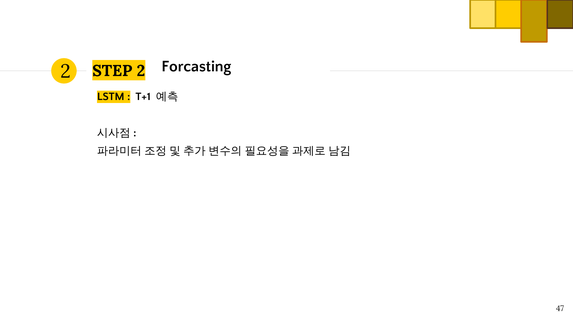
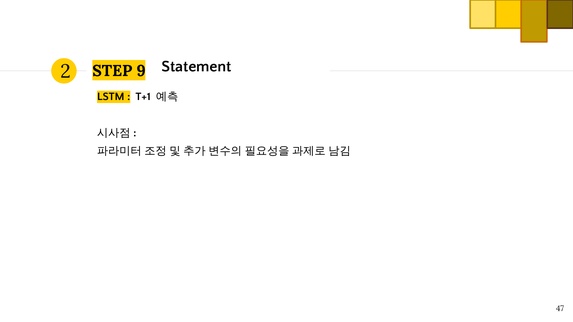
Forcasting: Forcasting -> Statement (196, 66)
STEP 2: 2 -> 9 (141, 71)
